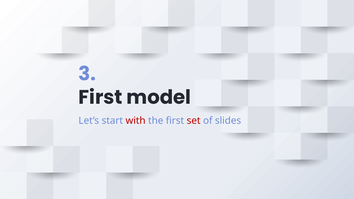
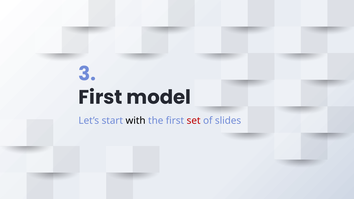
with colour: red -> black (136, 121)
